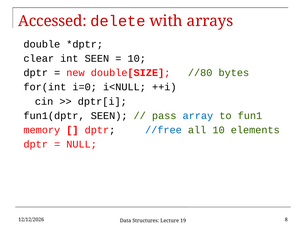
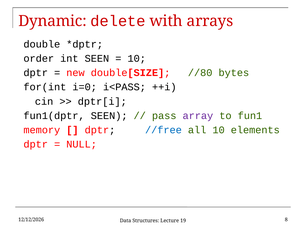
Accessed: Accessed -> Dynamic (52, 21)
clear: clear -> order (39, 58)
i<NULL: i<NULL -> i<PASS (124, 87)
array colour: blue -> purple (198, 115)
